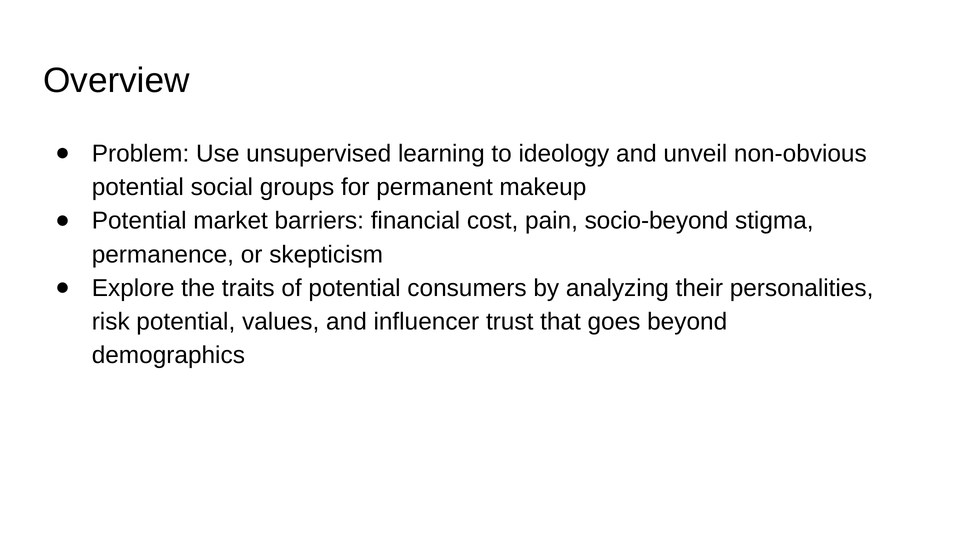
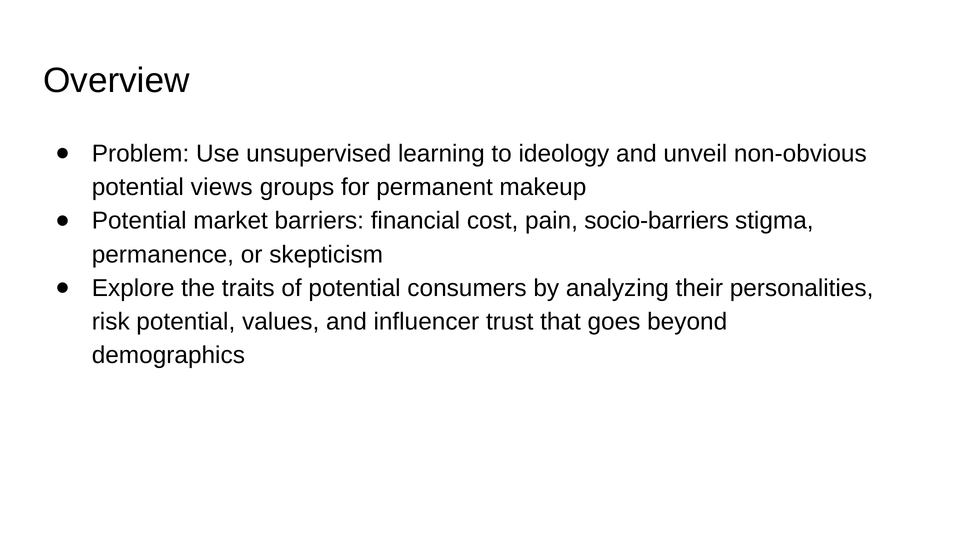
social: social -> views (222, 187)
socio-beyond: socio-beyond -> socio-barriers (657, 221)
